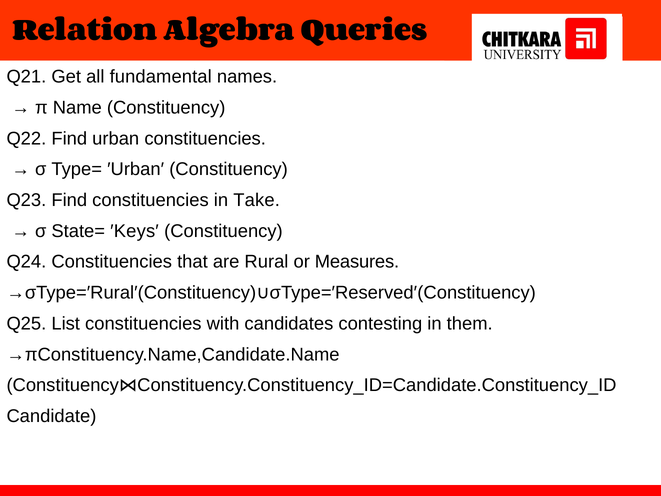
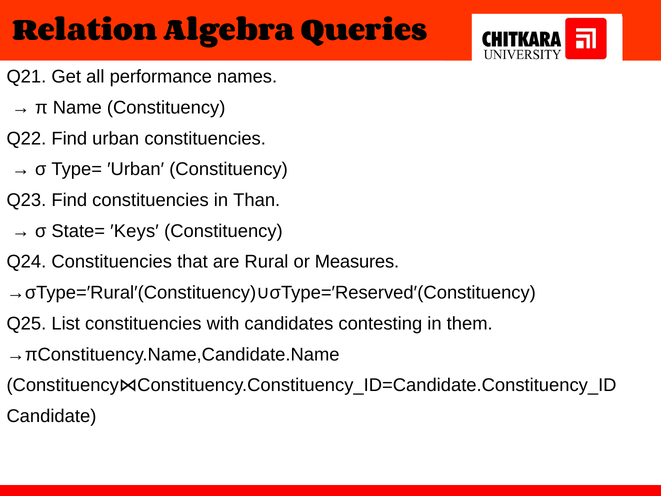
fundamental: fundamental -> performance (161, 77)
Take: Take -> Than (257, 200)
